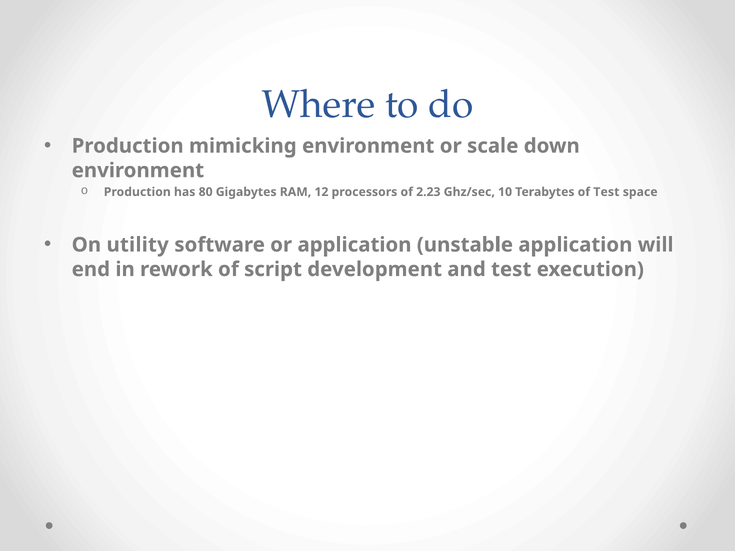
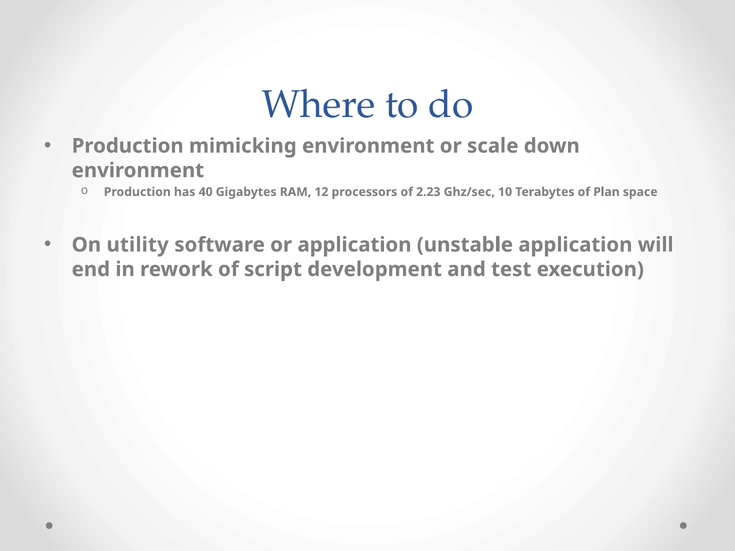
80: 80 -> 40 (206, 192)
of Test: Test -> Plan (606, 192)
